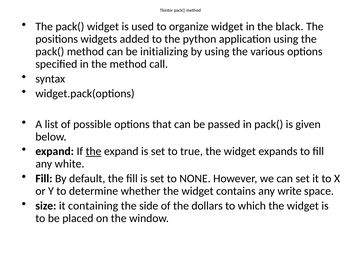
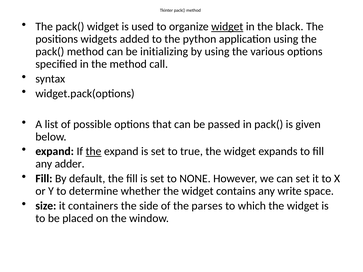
widget underline: none -> present (227, 27)
white: white -> adder (70, 164)
containing: containing -> containers (93, 206)
dollars: dollars -> parses (207, 206)
